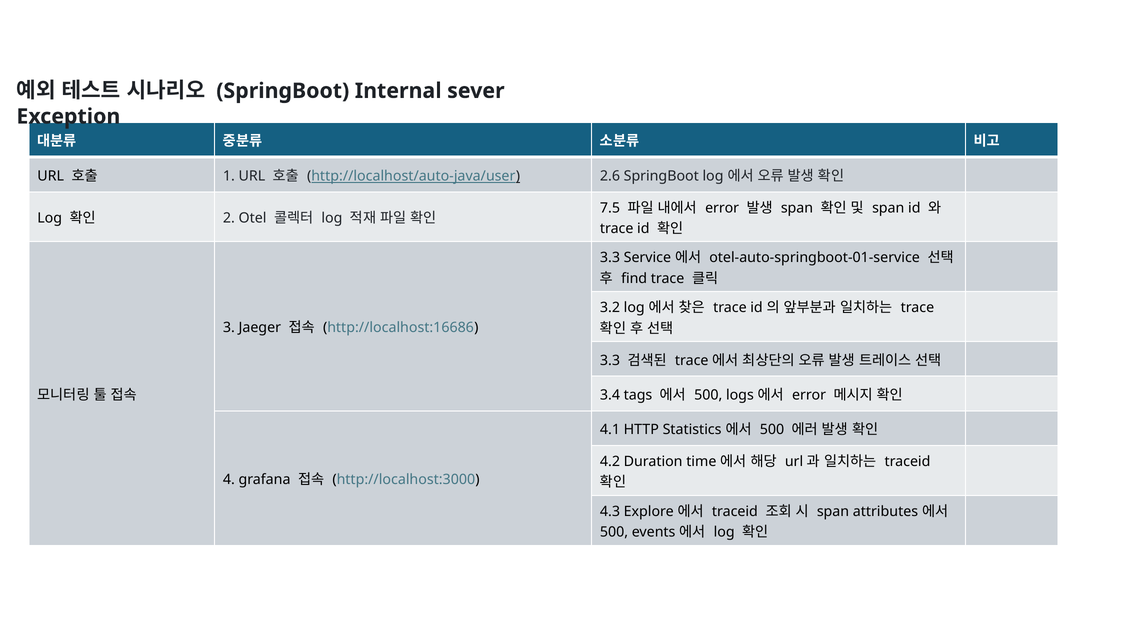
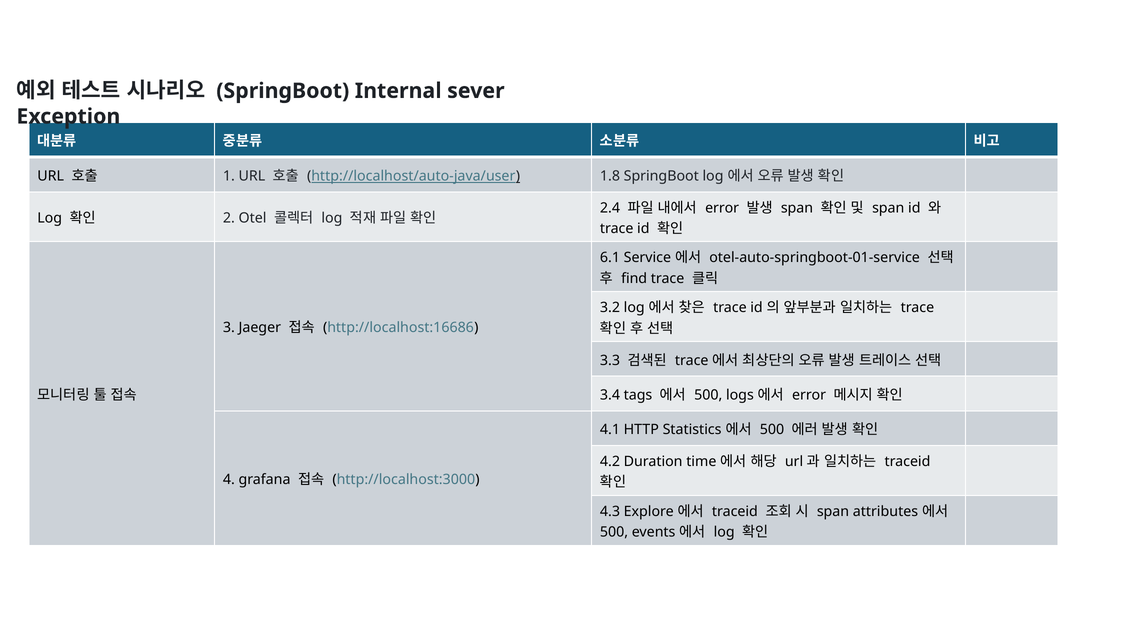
2.6: 2.6 -> 1.8 (610, 176)
7.5: 7.5 -> 2.4 (610, 208)
3.3: 3.3 -> 6.1 (610, 258)
